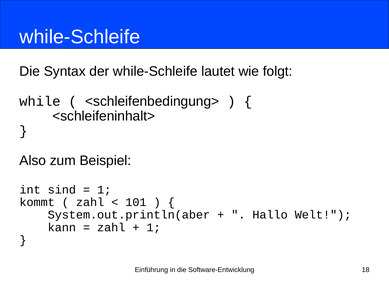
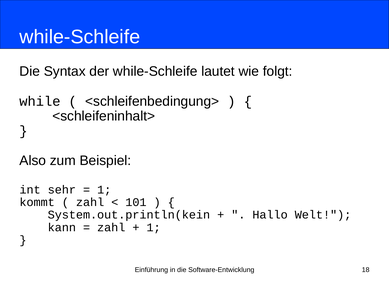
sind: sind -> sehr (62, 190)
System.out.println(aber: System.out.println(aber -> System.out.println(kein (129, 215)
